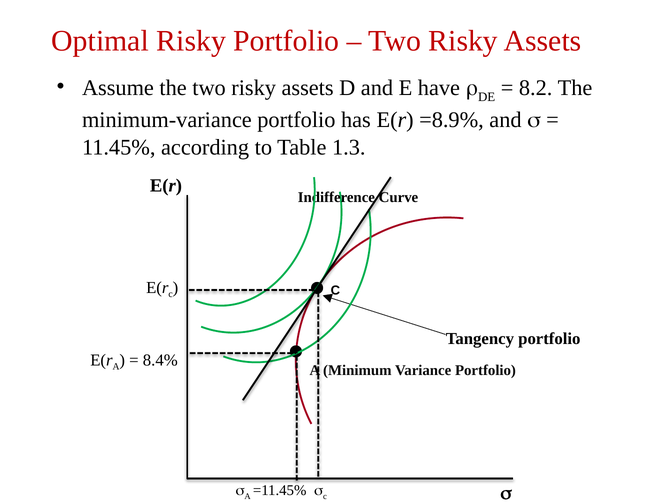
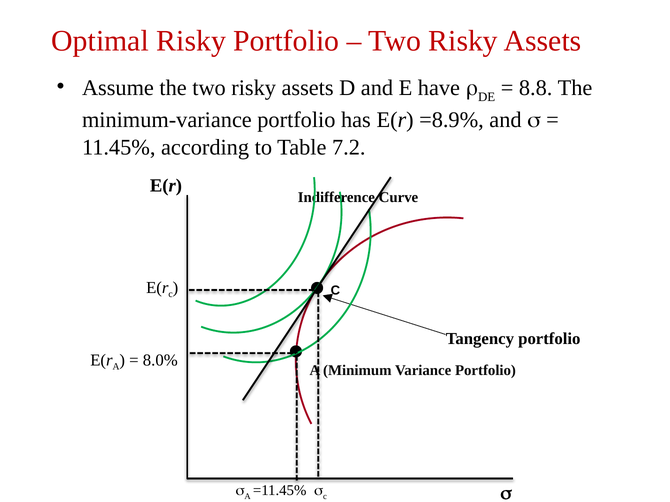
8.2: 8.2 -> 8.8 (536, 88)
1.3: 1.3 -> 7.2 (349, 148)
8.4%: 8.4% -> 8.0% (160, 361)
